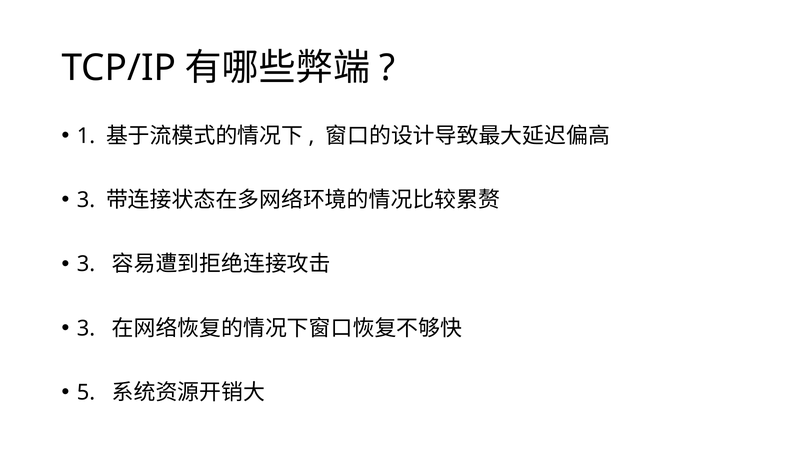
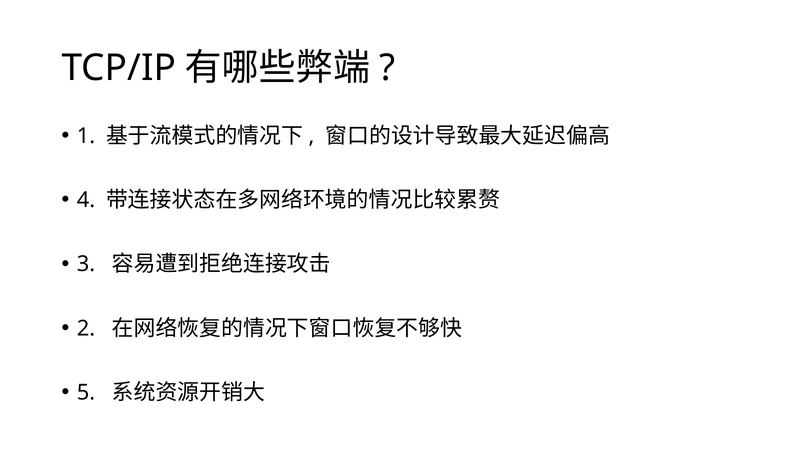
3: 3 -> 4 (86, 200)
3: 3 -> 2 (86, 328)
